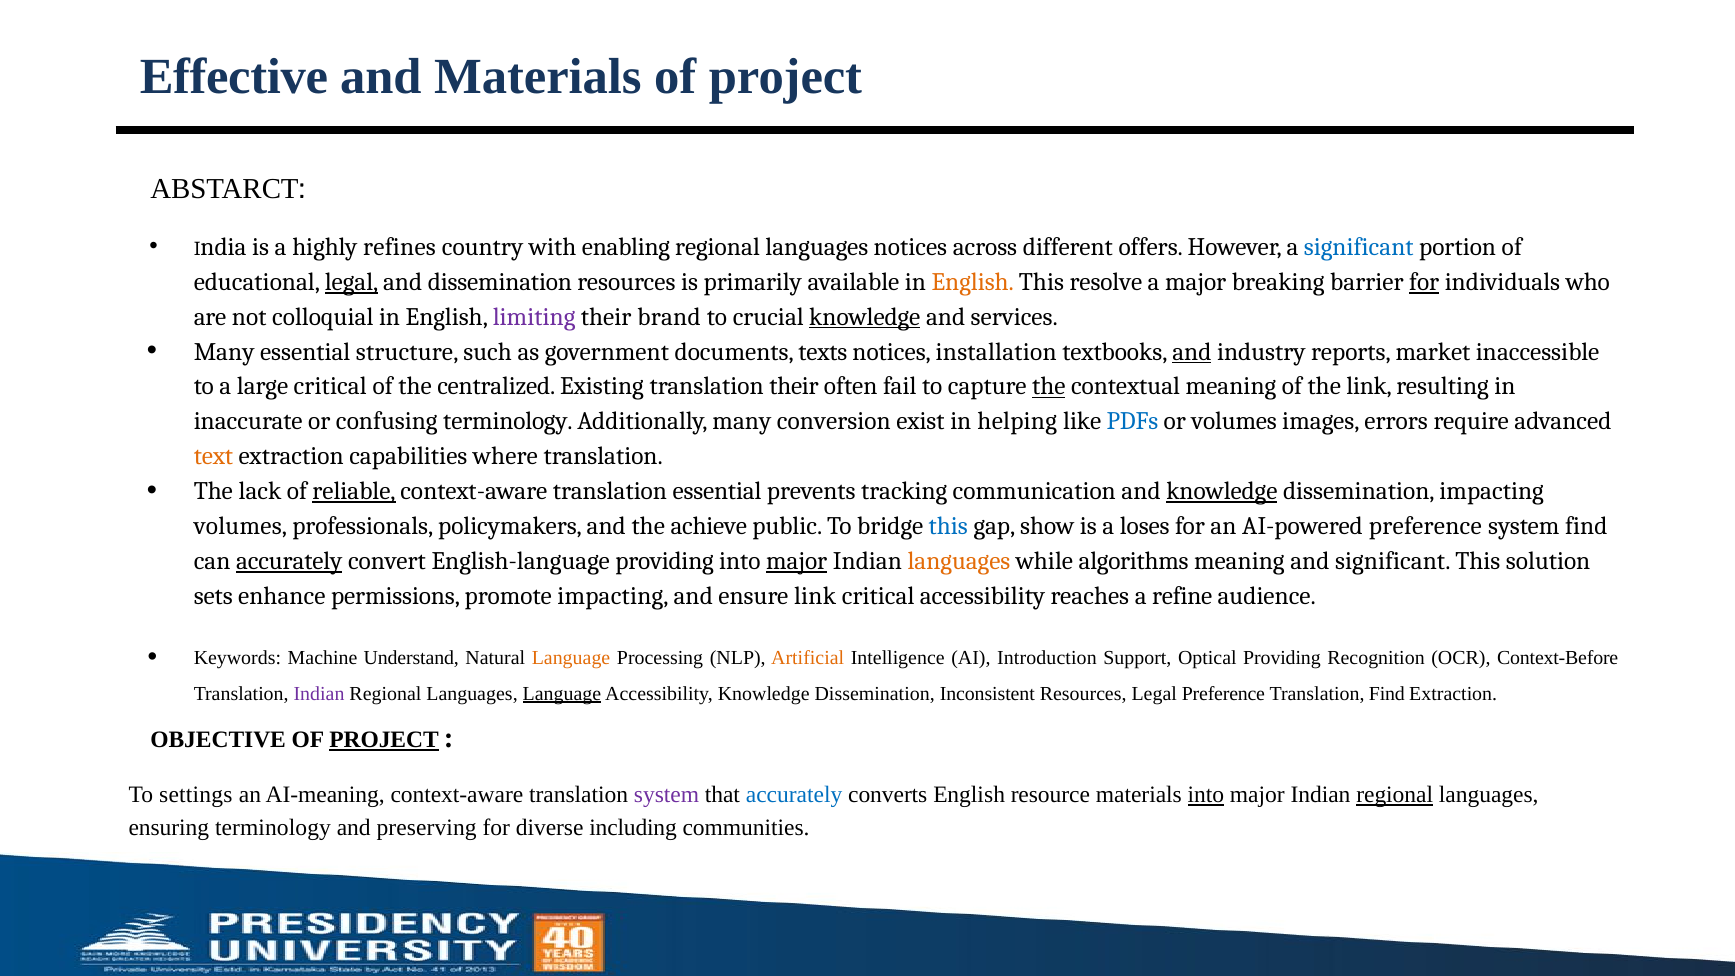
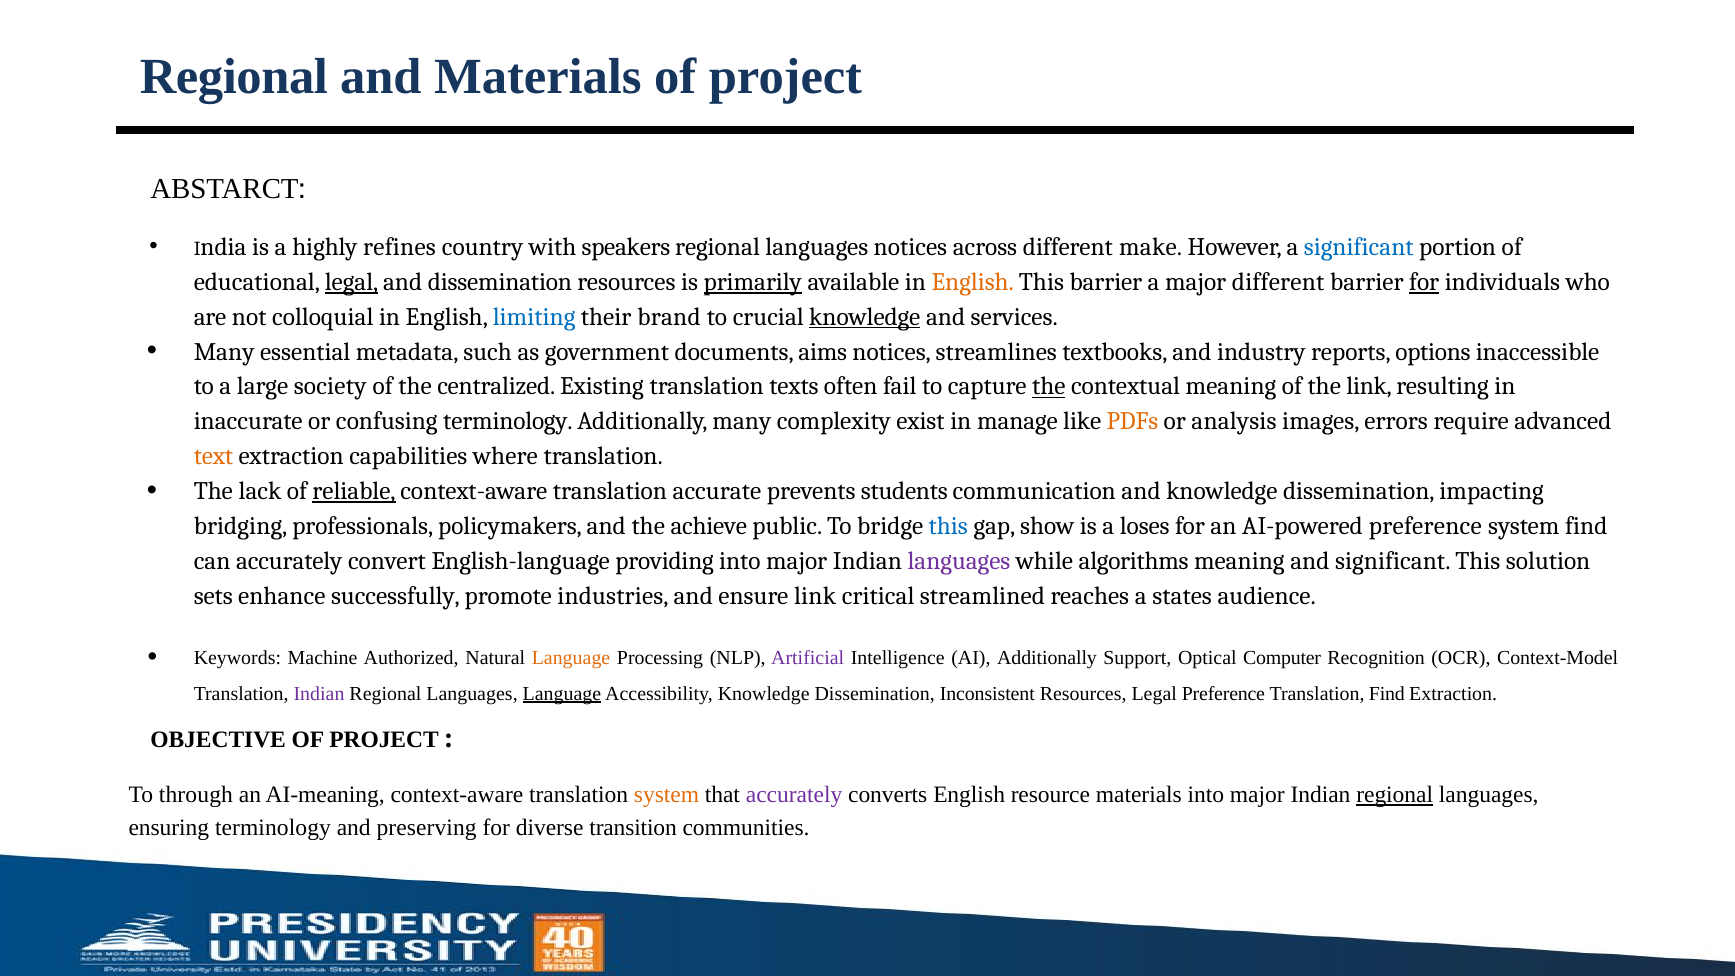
Effective: Effective -> Regional (234, 77)
enabling: enabling -> speakers (626, 247)
offers: offers -> make (1151, 247)
primarily underline: none -> present (753, 282)
This resolve: resolve -> barrier (1106, 282)
major breaking: breaking -> different (1278, 282)
limiting colour: purple -> blue (534, 317)
structure: structure -> metadata (407, 352)
texts: texts -> aims (823, 352)
installation: installation -> streamlines (996, 352)
and underline: present -> none (1192, 352)
market: market -> options (1433, 352)
large critical: critical -> society (330, 387)
translation their: their -> texts (794, 387)
conversion: conversion -> complexity (834, 421)
helping: helping -> manage (1017, 421)
PDFs colour: blue -> orange (1132, 421)
or volumes: volumes -> analysis (1234, 421)
translation essential: essential -> accurate (717, 491)
tracking: tracking -> students (904, 491)
knowledge underline: present -> none (1222, 491)
volumes: volumes -> bridging (241, 526)
accurately underline: present -> none (289, 561)
major underline: present -> none (797, 561)
languages colour: orange -> purple (959, 561)
permissions: permissions -> successfully (395, 596)
promote impacting: impacting -> industries (613, 596)
critical accessibility: accessibility -> streamlined (982, 596)
refine: refine -> states (1182, 596)
Understand: Understand -> Authorized (411, 658)
Artificial colour: orange -> purple (808, 658)
AI Introduction: Introduction -> Additionally (1047, 658)
Optical Providing: Providing -> Computer (1282, 658)
Context-Before: Context-Before -> Context-Model (1558, 658)
PROJECT underline: present -> none (384, 740)
settings: settings -> through (196, 795)
system colour: purple -> orange (666, 795)
accurately colour: blue -> purple (794, 795)
into underline: present -> none (1206, 795)
including: including -> transition (633, 827)
